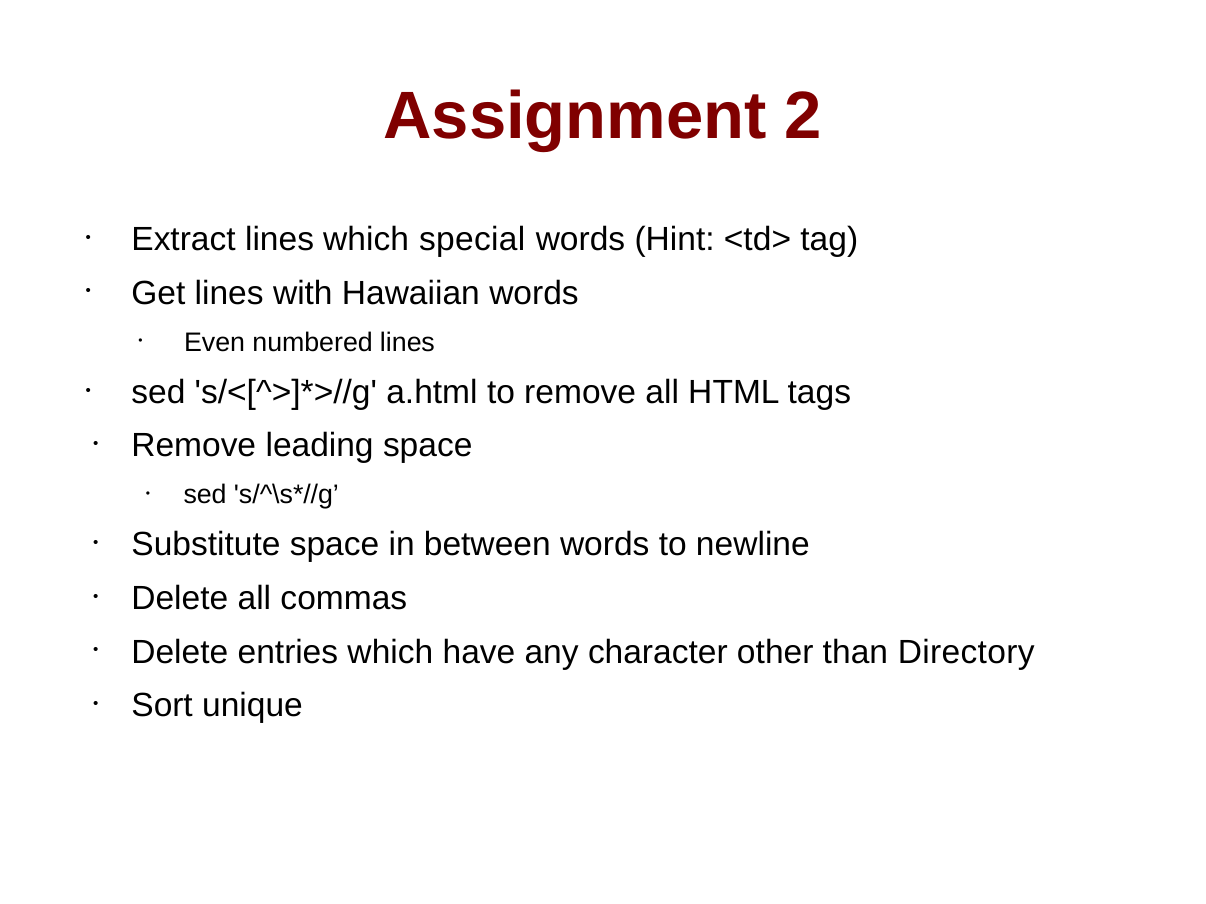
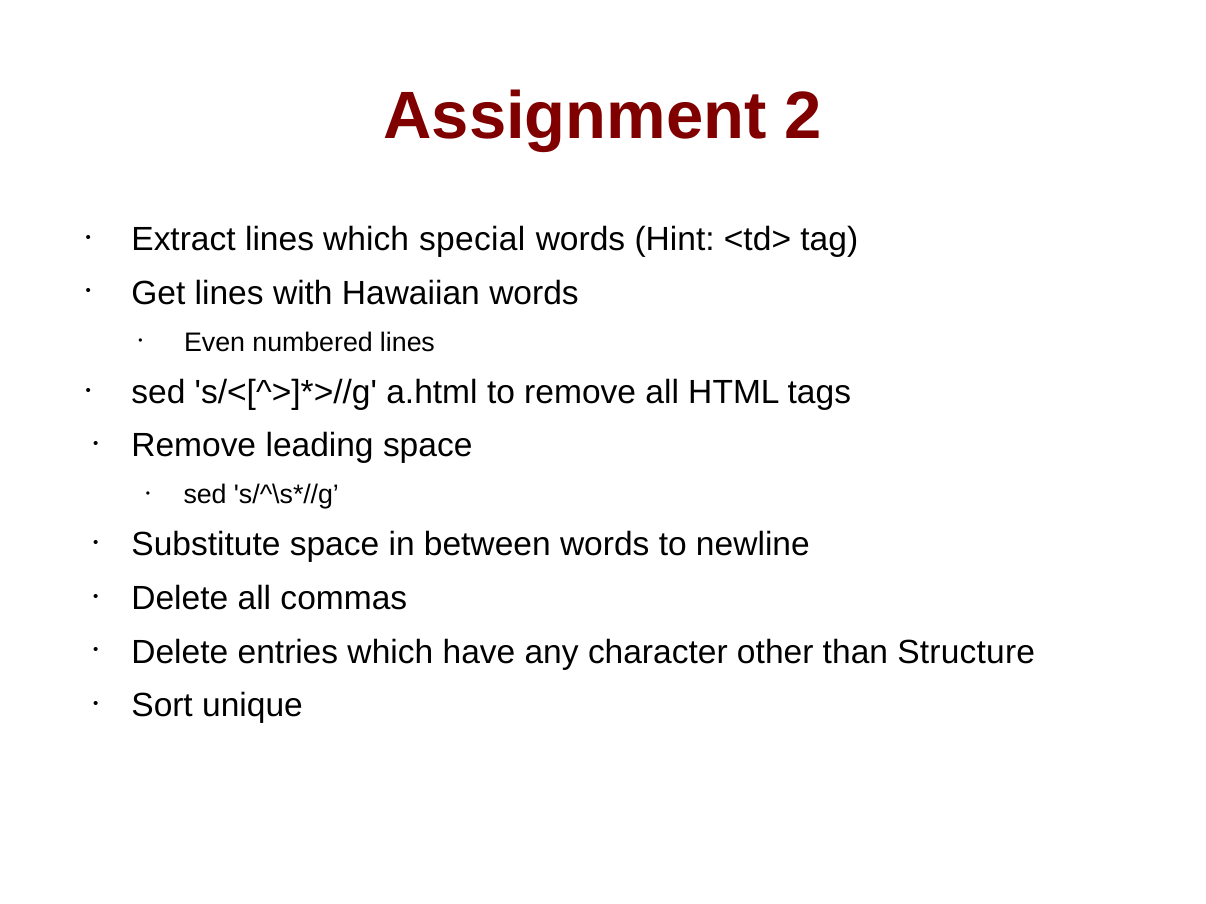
Directory: Directory -> Structure (966, 652)
